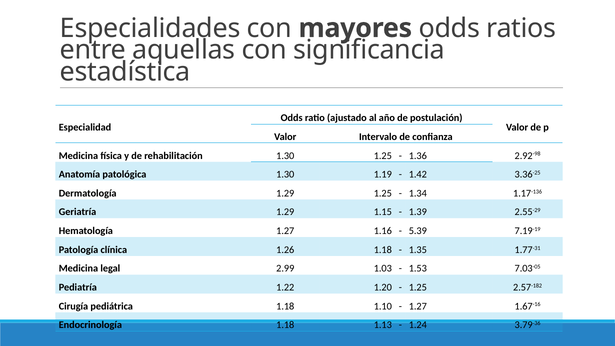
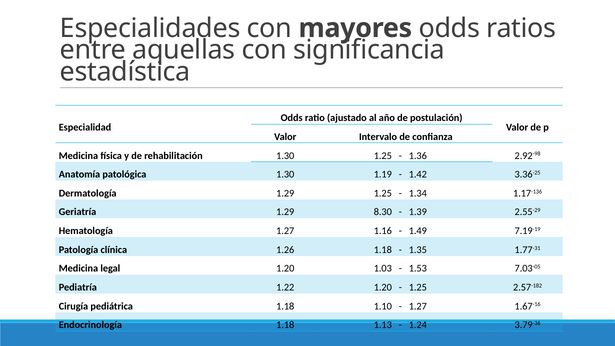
1.15: 1.15 -> 8.30 (383, 212)
5.39: 5.39 -> 1.49 (418, 231)
legal 2.99: 2.99 -> 1.20 (285, 268)
